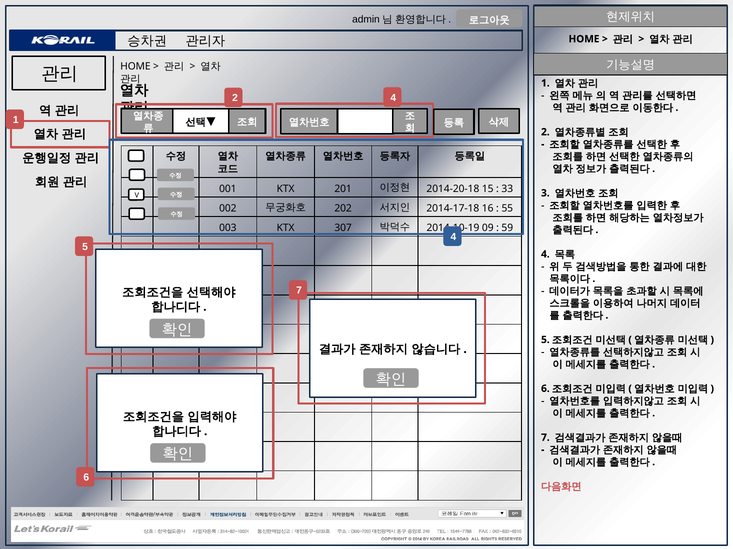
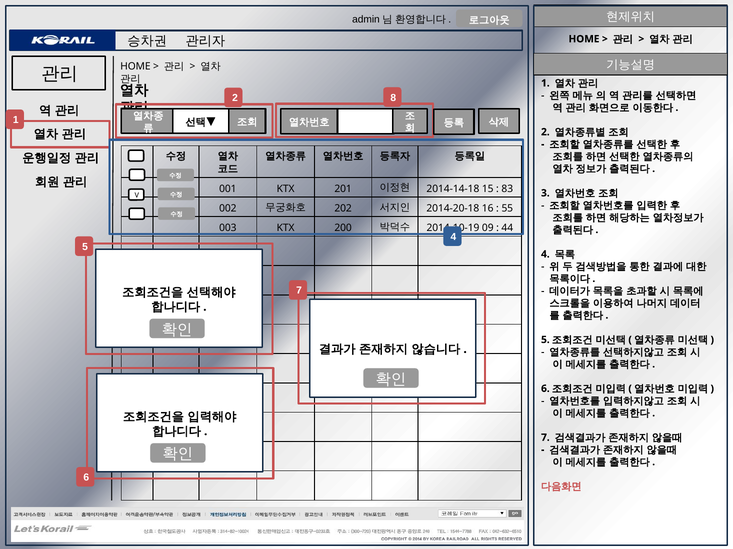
2 4: 4 -> 8 (393, 98)
2014-20-18: 2014-20-18 -> 2014-14-18 (453, 189)
33: 33 -> 83 (507, 189)
2014-17-18: 2014-17-18 -> 2014-20-18 (453, 209)
307: 307 -> 200 (343, 228)
59: 59 -> 44 (507, 228)
